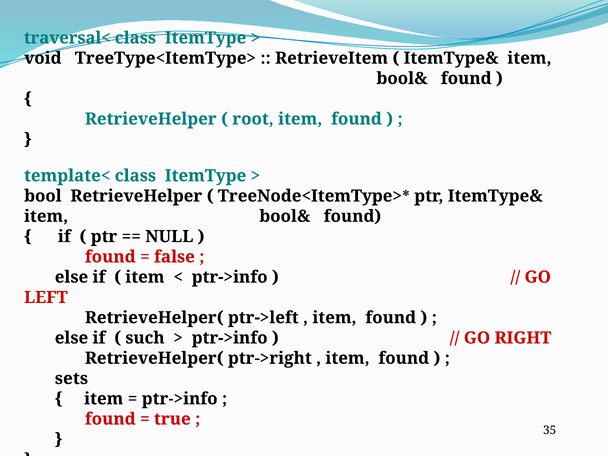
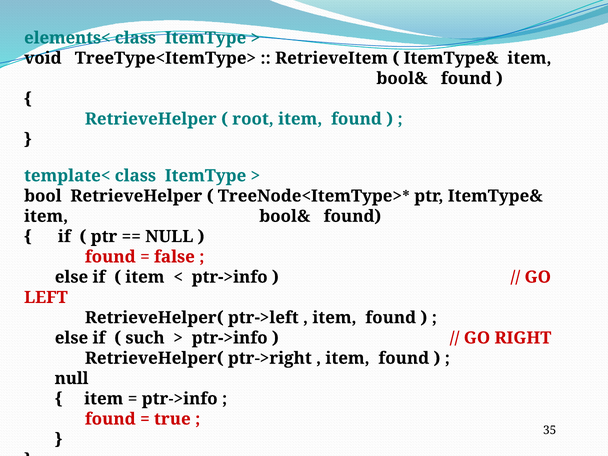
traversal<: traversal< -> elements< (67, 38)
sets: sets -> null (72, 378)
